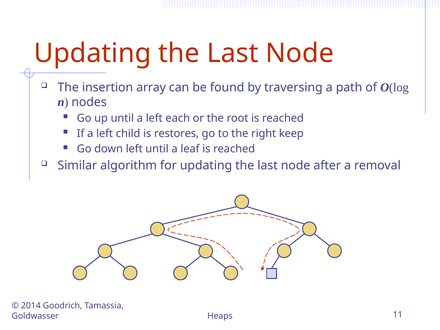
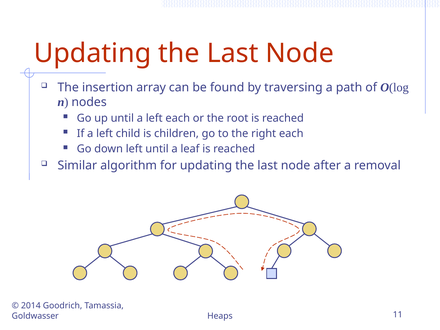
restores: restores -> children (176, 134)
right keep: keep -> each (291, 134)
